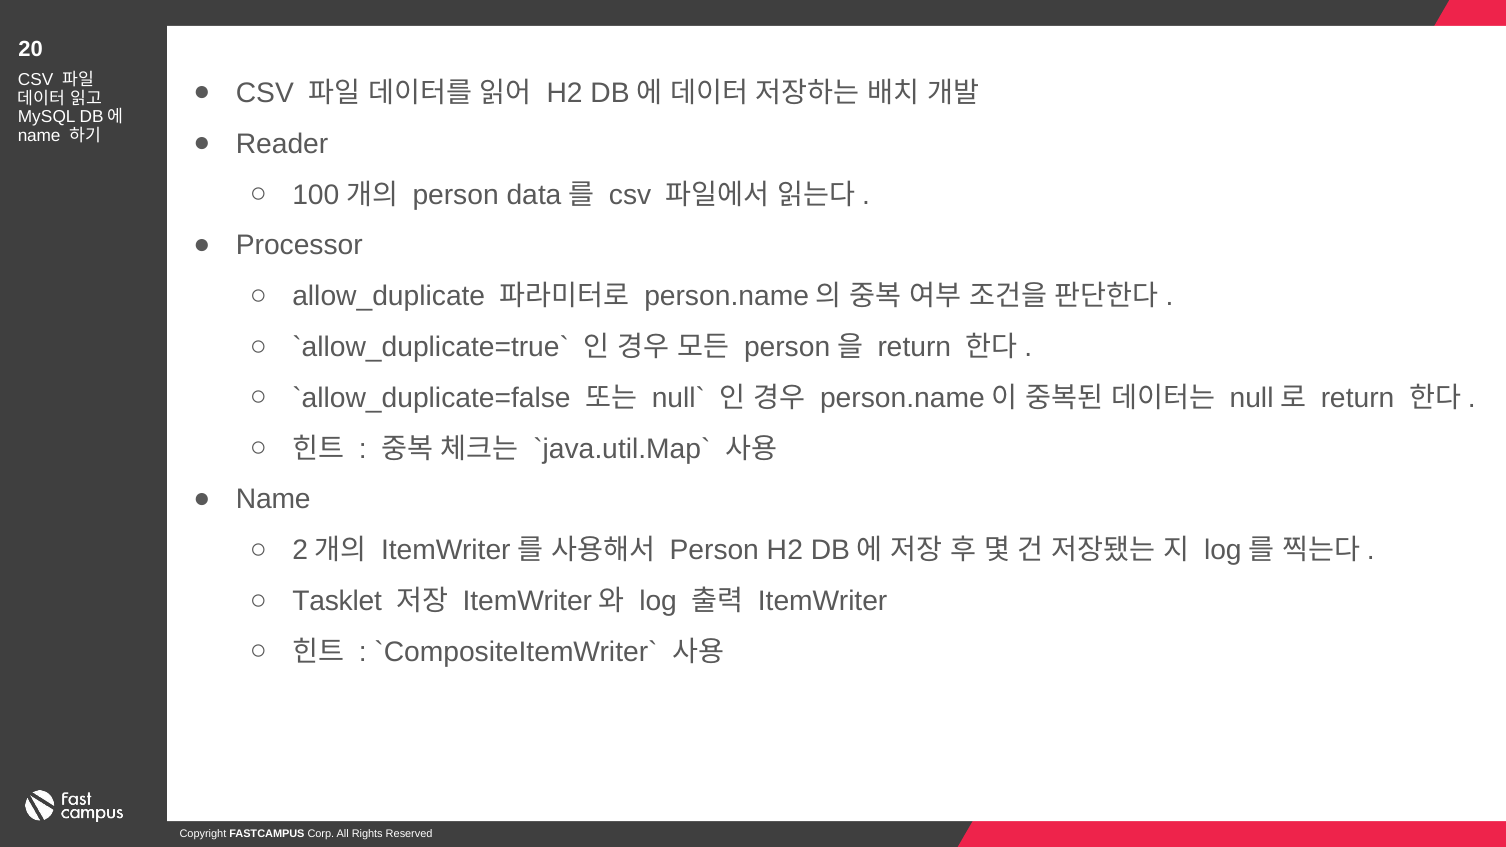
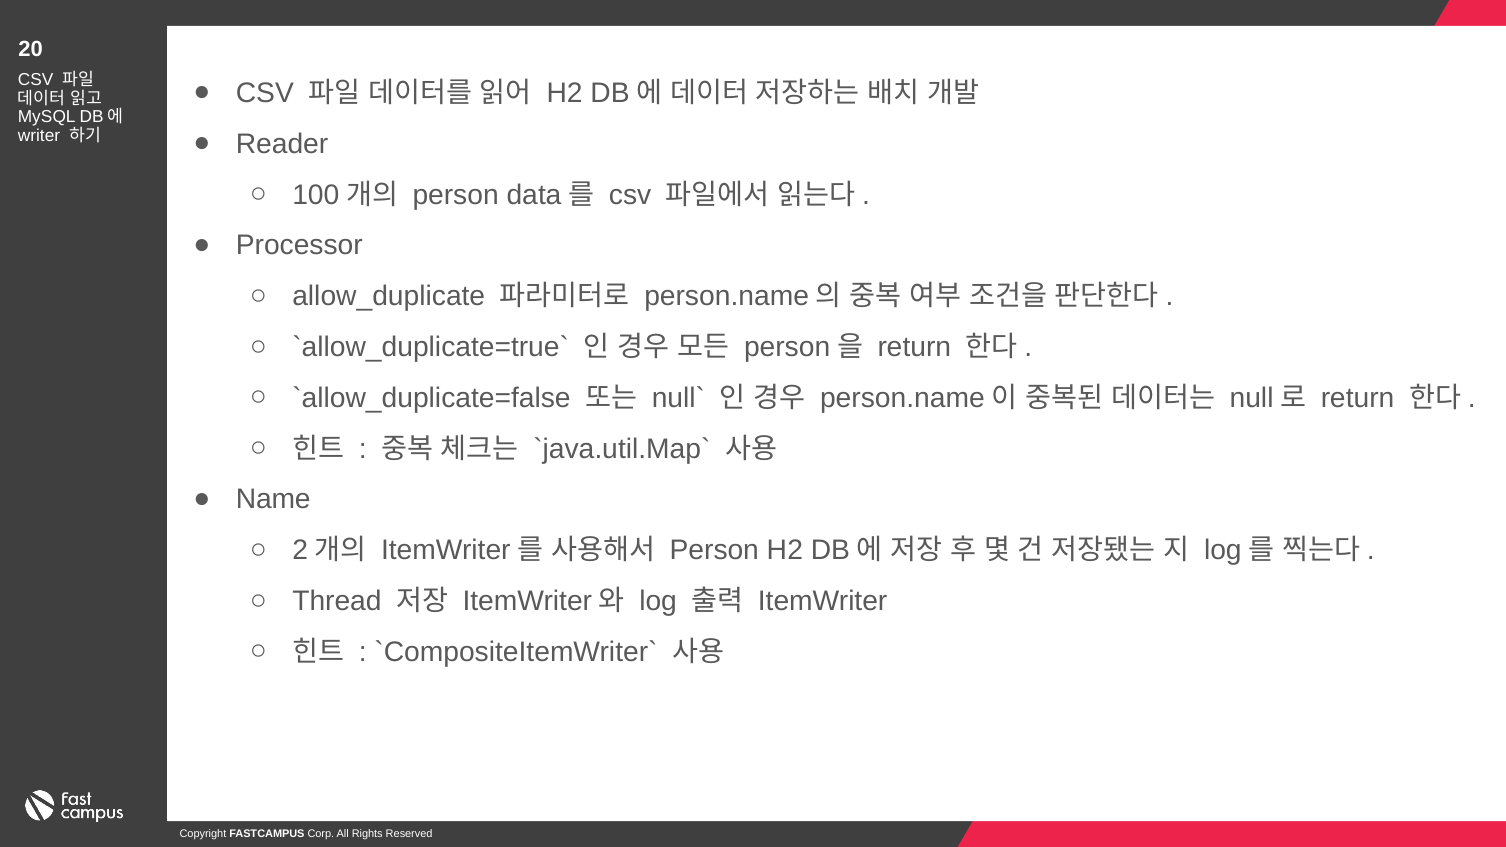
name: name -> writer (39, 136)
Tasklet: Tasklet -> Thread (337, 601)
